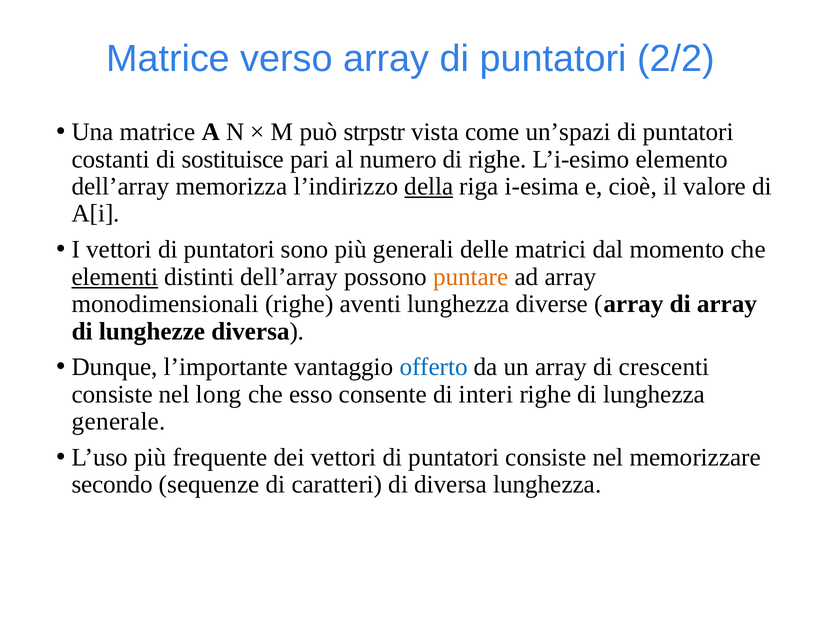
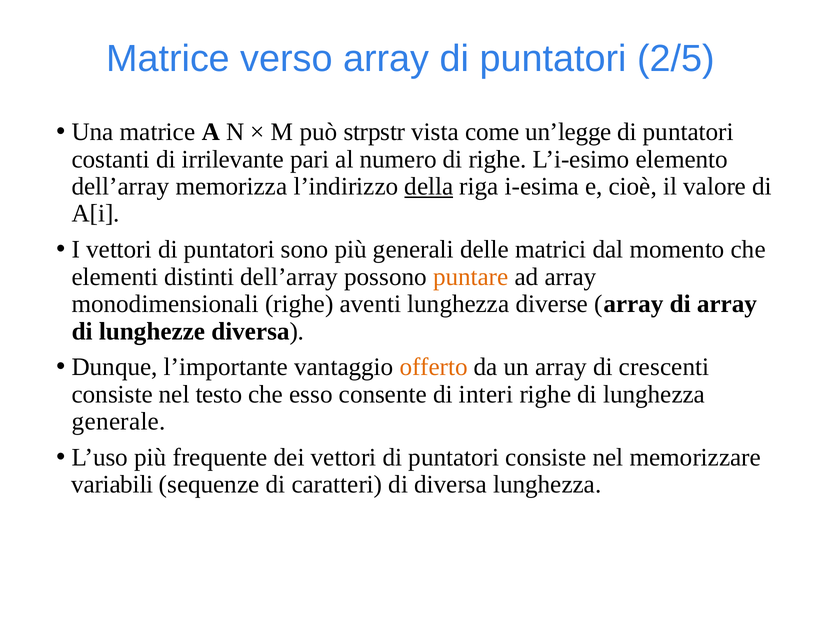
2/2: 2/2 -> 2/5 (676, 59)
un’spazi: un’spazi -> un’legge (568, 132)
sostituisce: sostituisce -> irrilevante (233, 159)
elementi underline: present -> none (115, 277)
offerto colour: blue -> orange (434, 367)
long: long -> testo (219, 394)
secondo: secondo -> variabili (112, 484)
